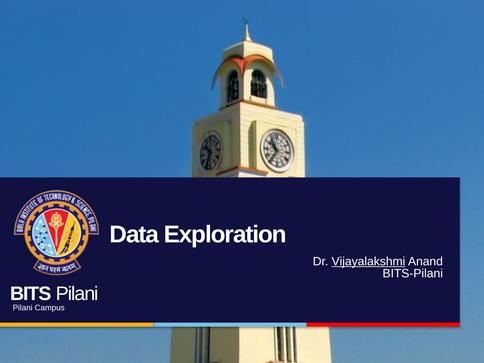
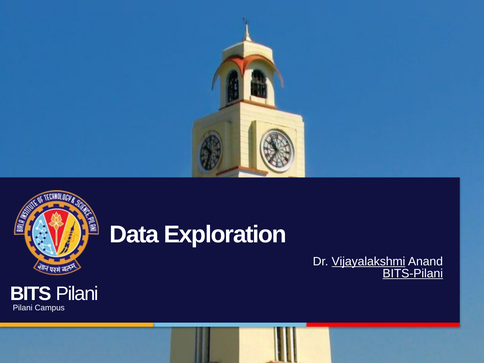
BITS-Pilani underline: none -> present (413, 273)
